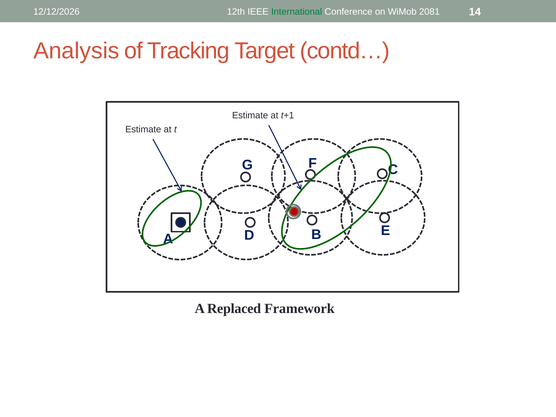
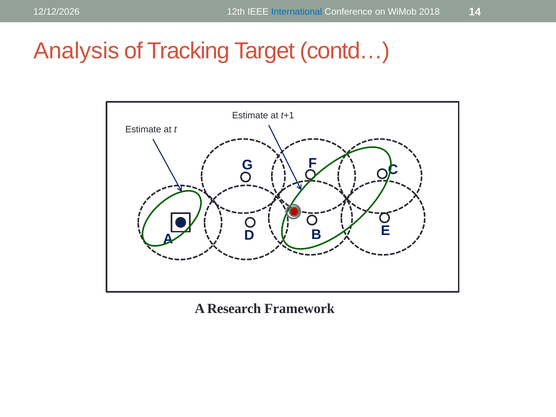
International colour: green -> blue (297, 12)
2081: 2081 -> 2018 (429, 12)
Replaced: Replaced -> Research (234, 309)
